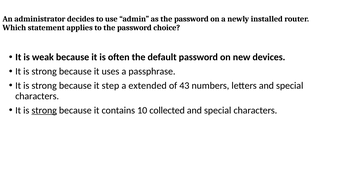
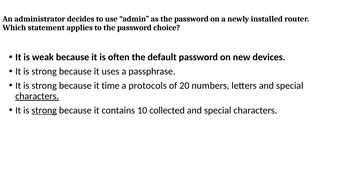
step: step -> time (111, 85)
extended: extended -> protocols (148, 85)
43: 43 -> 20 (184, 85)
characters underline: none -> present (37, 96)
